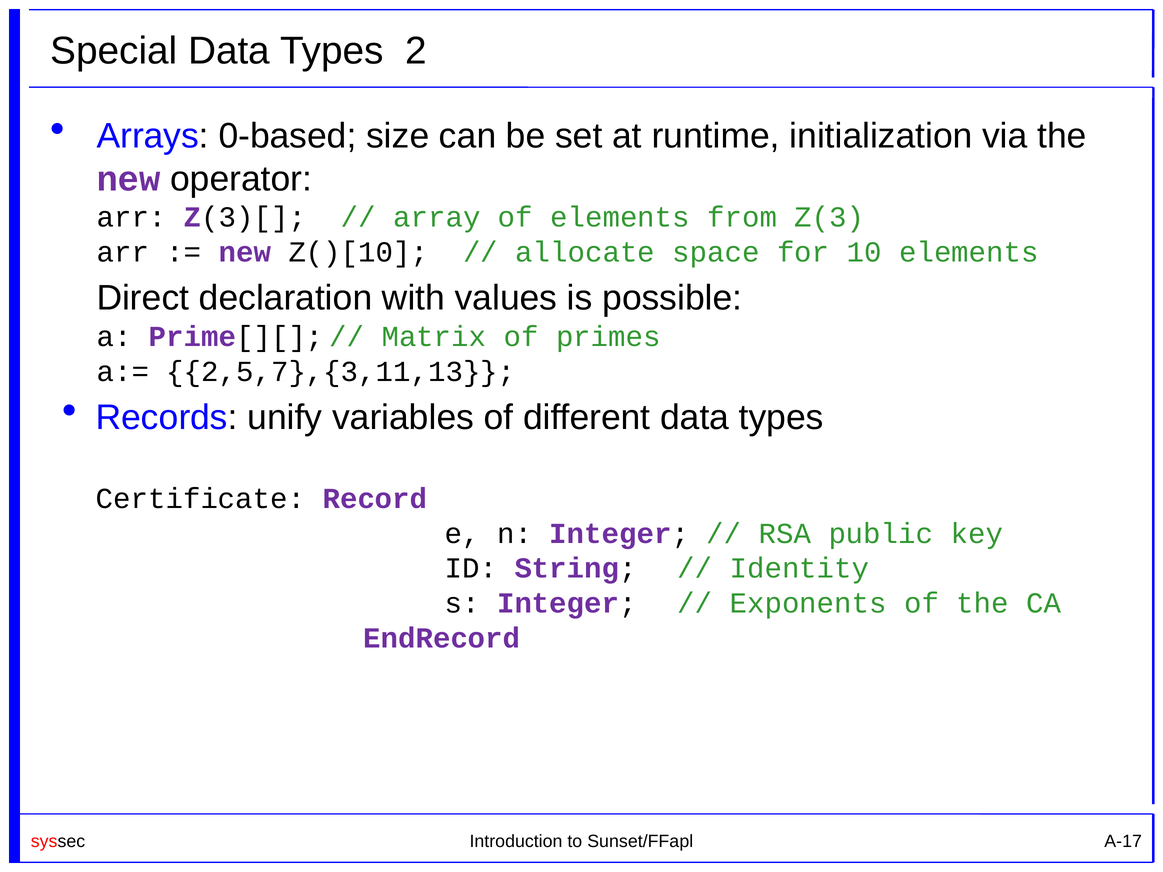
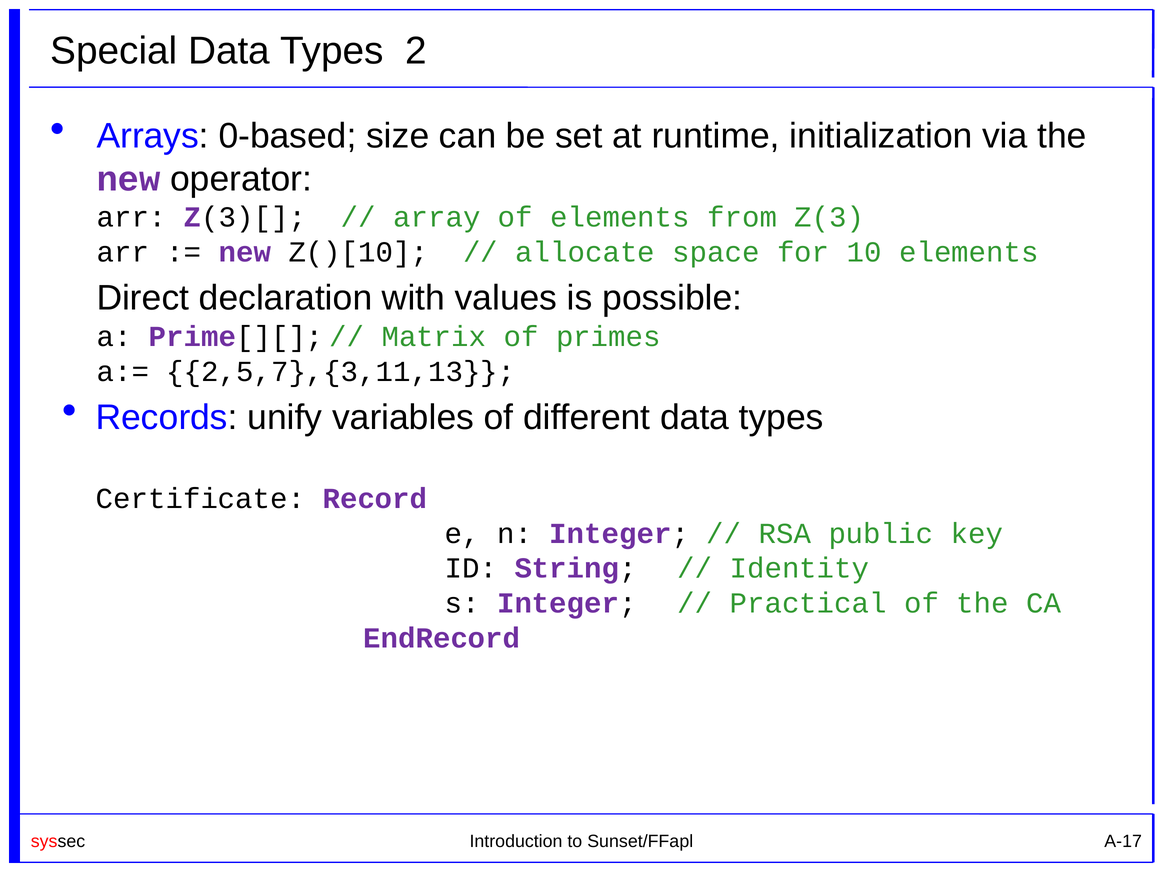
Exponents: Exponents -> Practical (808, 603)
